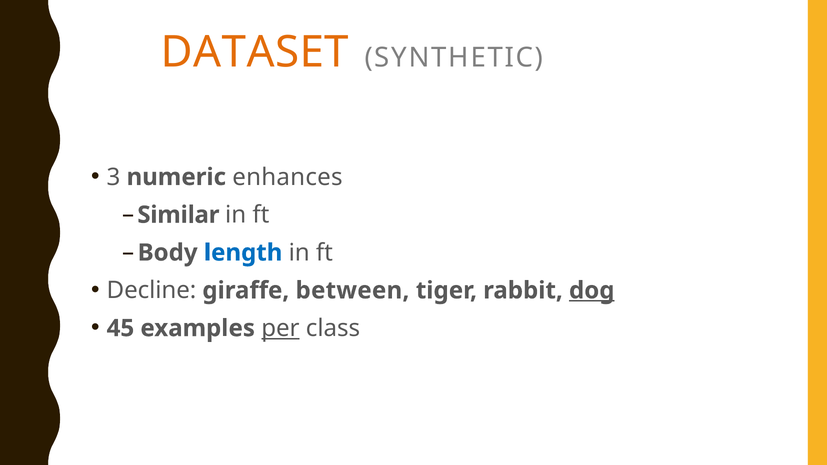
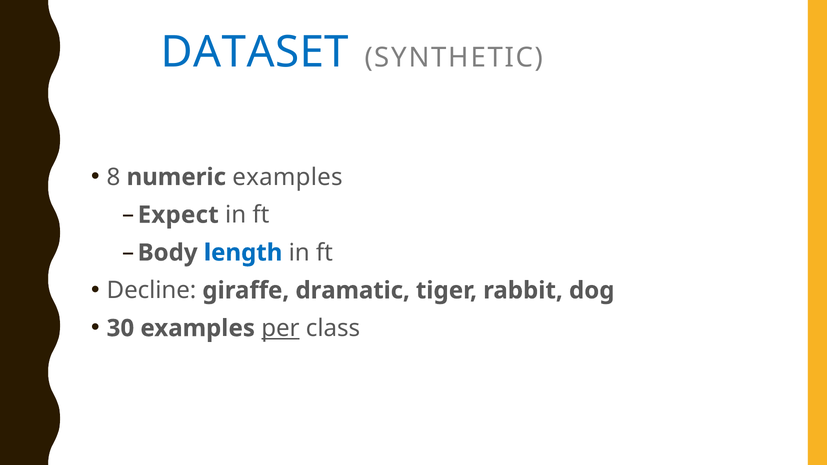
DATASET colour: orange -> blue (255, 52)
3: 3 -> 8 (114, 177)
numeric enhances: enhances -> examples (287, 177)
Similar: Similar -> Expect (178, 215)
between: between -> dramatic (353, 291)
dog underline: present -> none (592, 291)
45: 45 -> 30 (120, 328)
